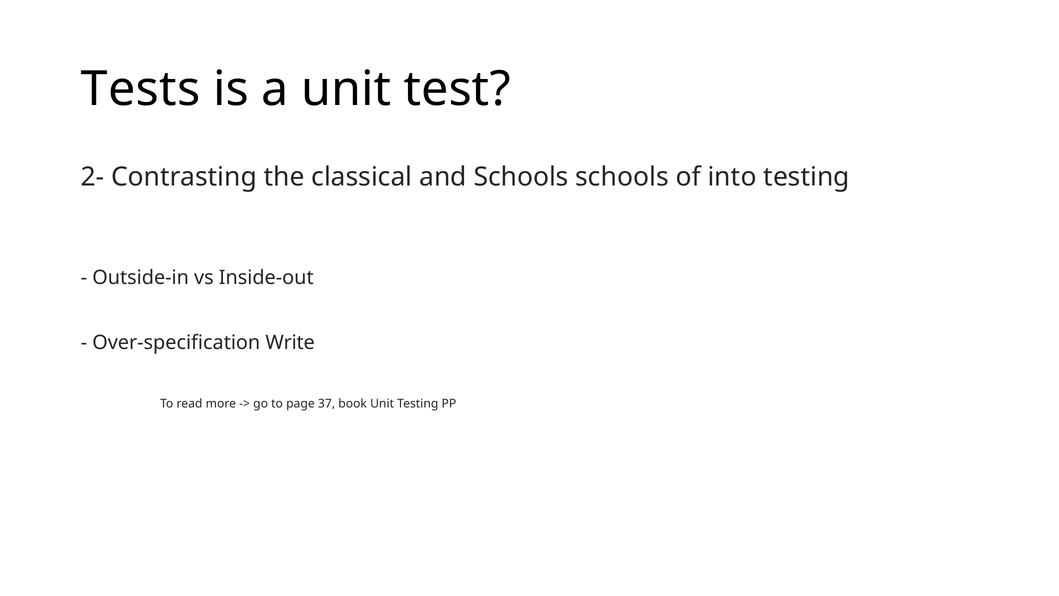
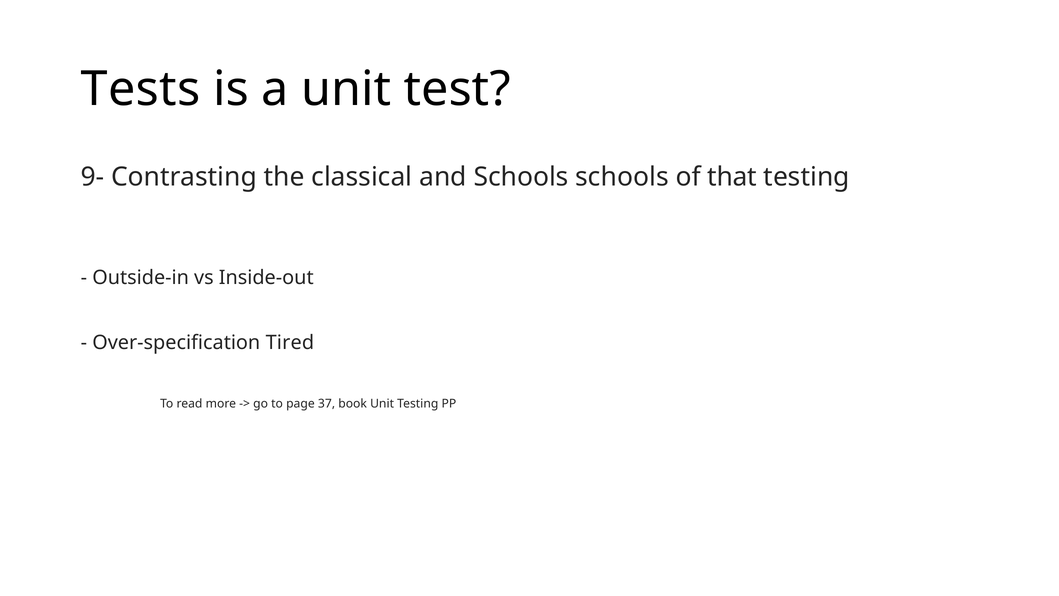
2-: 2- -> 9- (93, 177)
into: into -> that (732, 177)
Write: Write -> Tired (290, 343)
